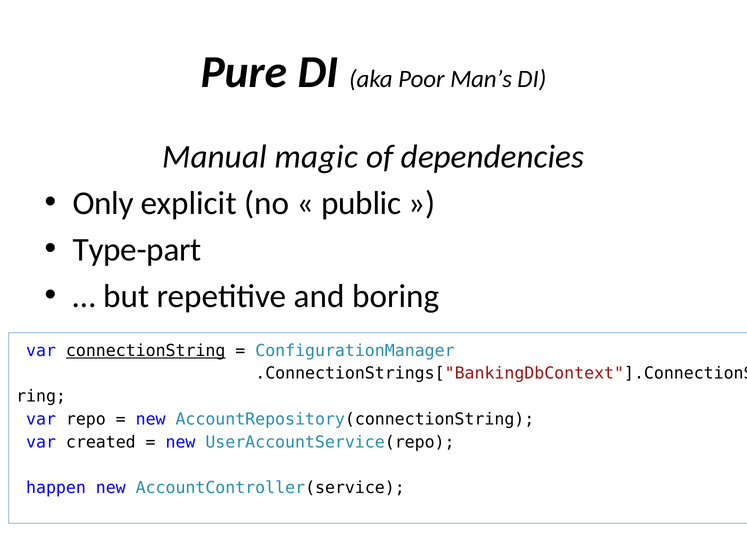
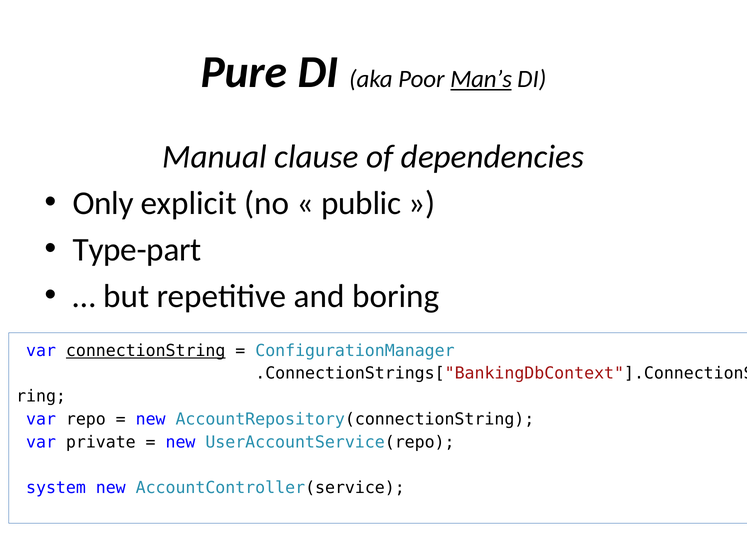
Man’s underline: none -> present (481, 79)
magic: magic -> clause (317, 157)
created: created -> private (101, 442)
happen: happen -> system (56, 488)
